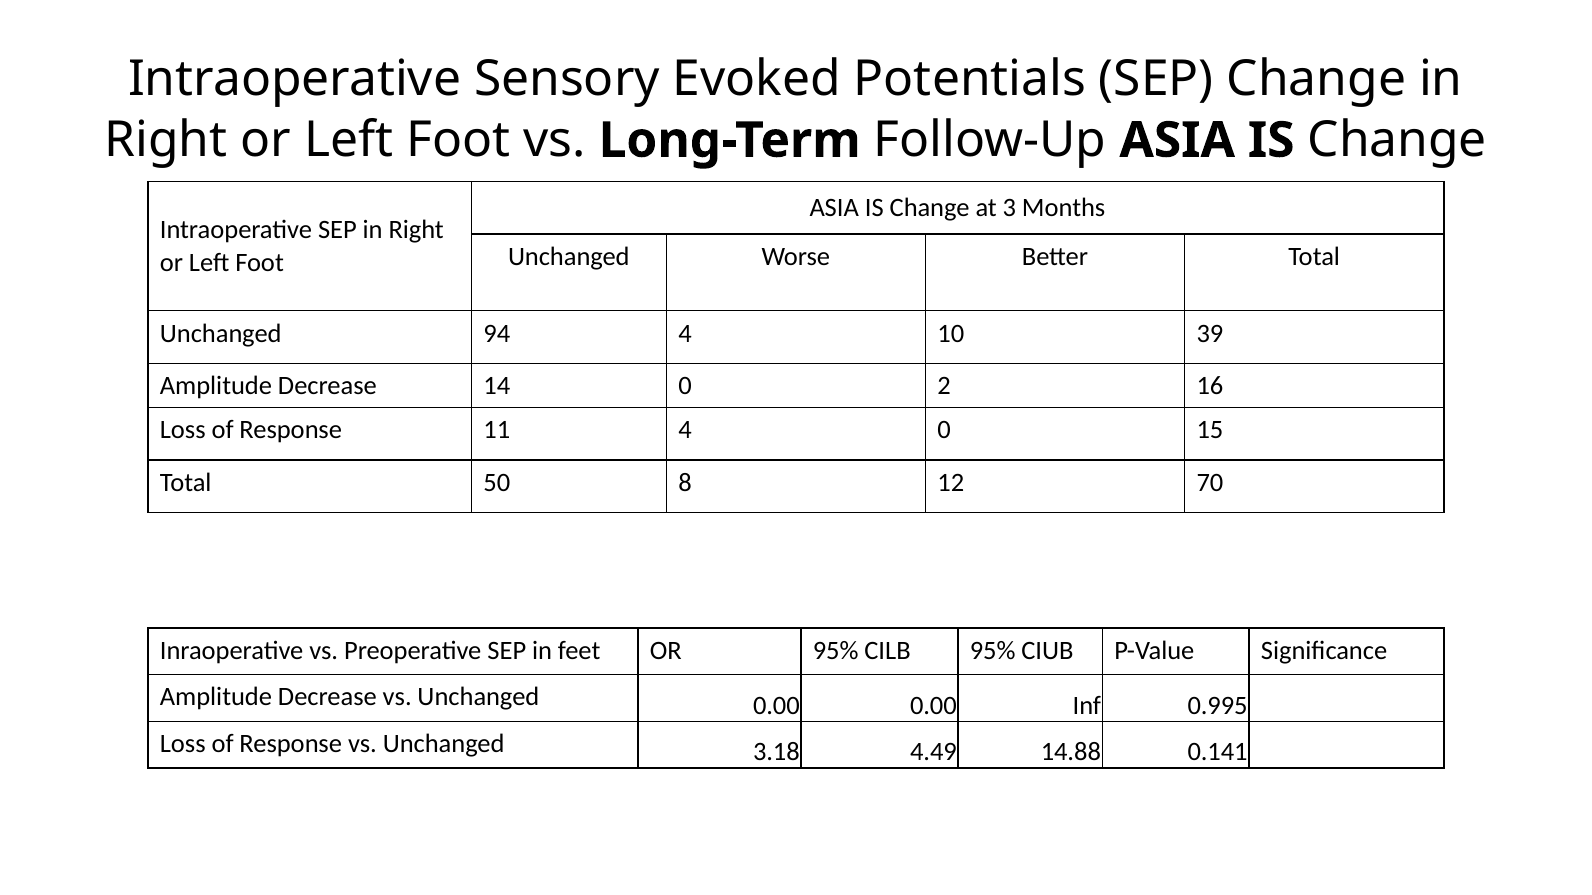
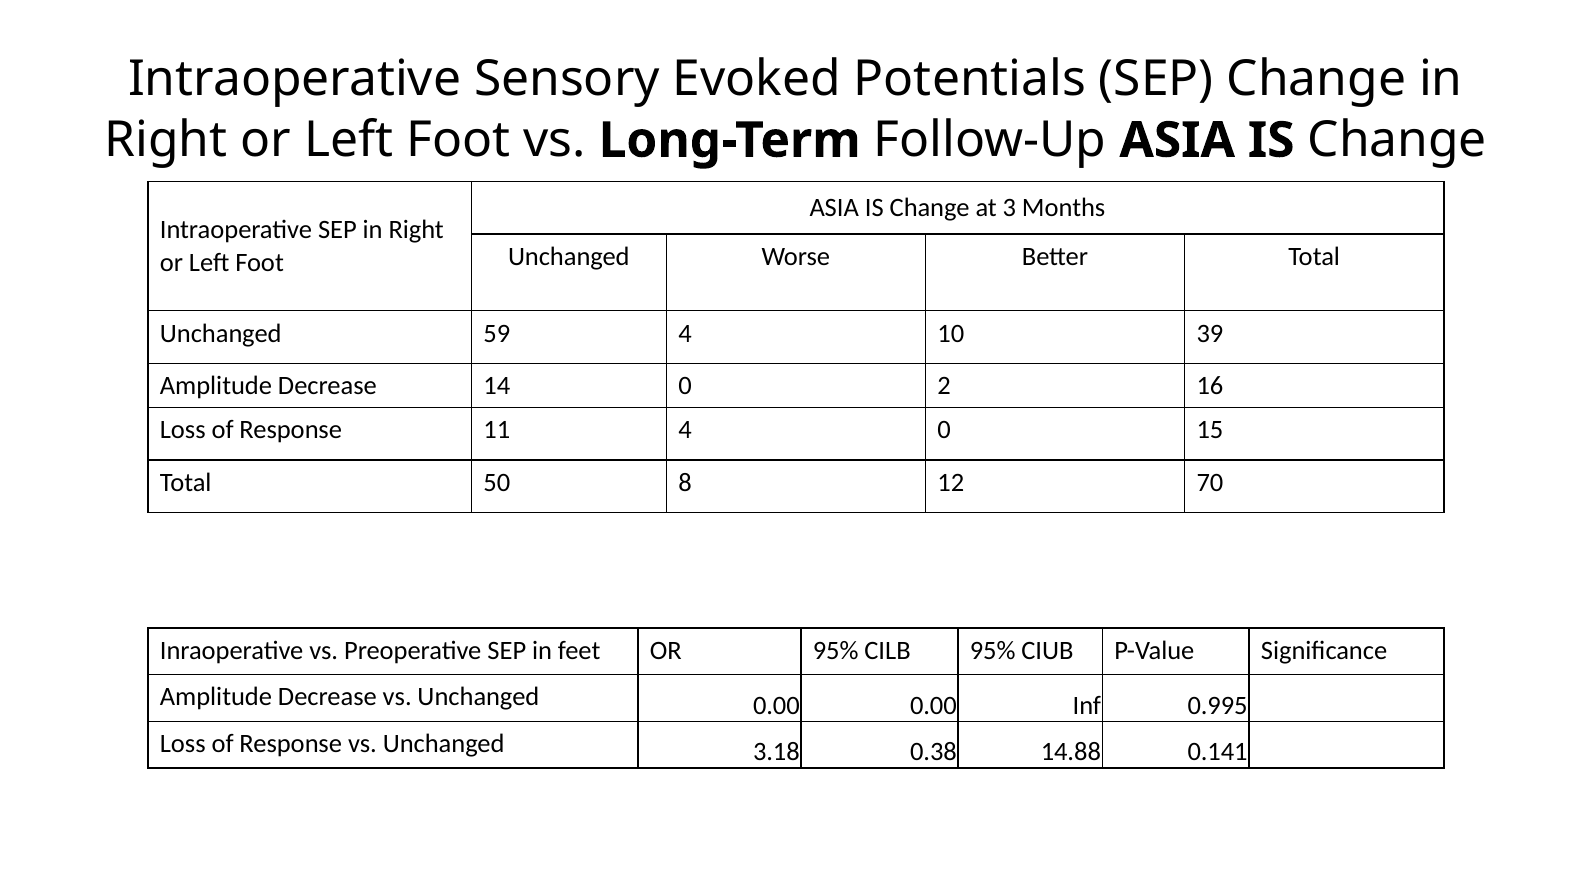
94: 94 -> 59 (497, 333)
4.49: 4.49 -> 0.38 (933, 753)
